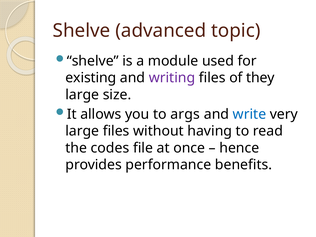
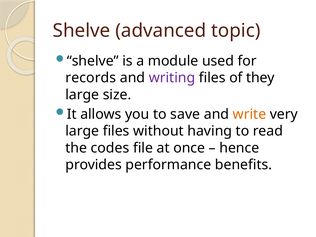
existing: existing -> records (91, 78)
args: args -> save (185, 114)
write colour: blue -> orange (249, 114)
